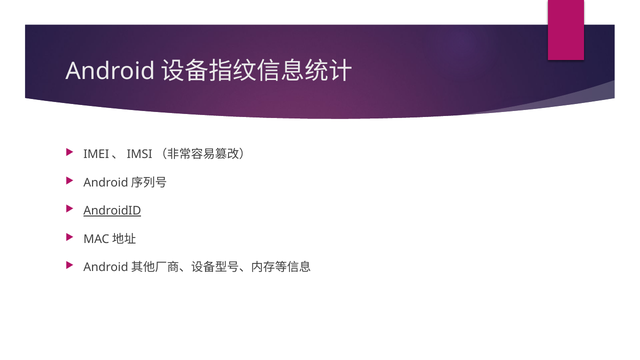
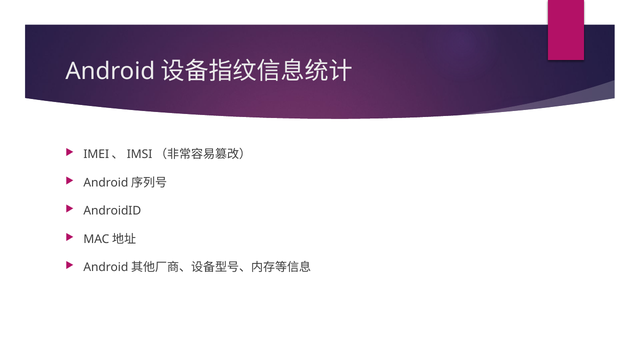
AndroidID underline: present -> none (112, 211)
